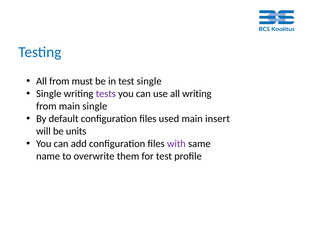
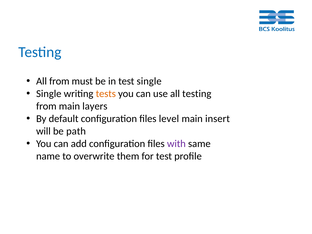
tests colour: purple -> orange (106, 94)
all writing: writing -> testing (197, 94)
main single: single -> layers (95, 106)
used: used -> level (169, 119)
units: units -> path (76, 131)
